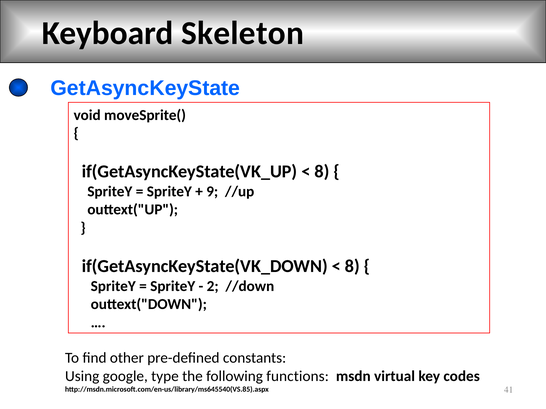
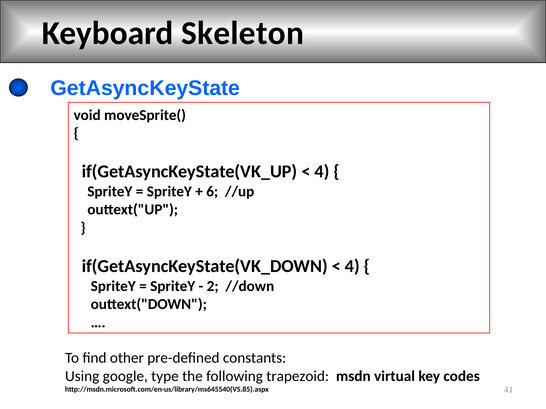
8: 8 -> 4 (322, 172)
9: 9 -> 6 (212, 192)
8: 8 -> 4 (352, 267)
functions: functions -> trapezoid (298, 377)
